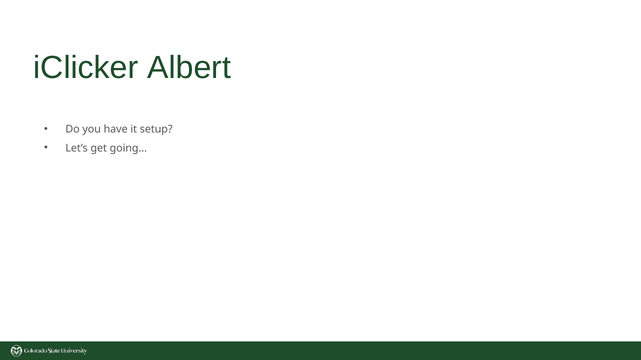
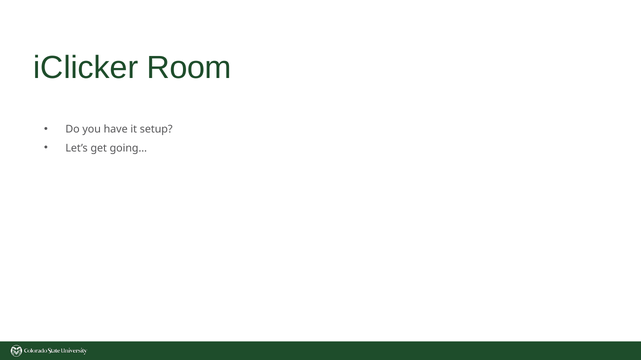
Albert: Albert -> Room (189, 68)
